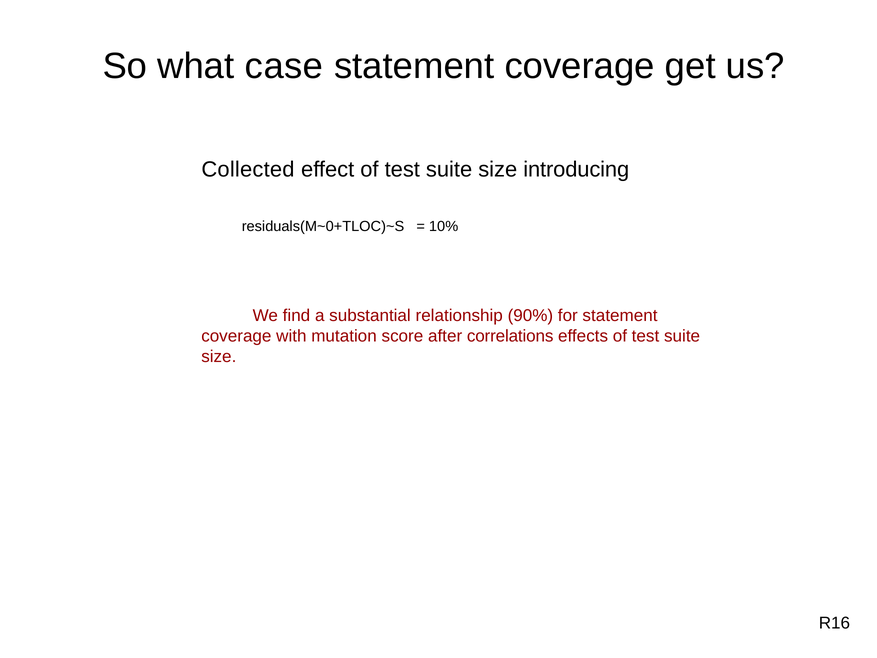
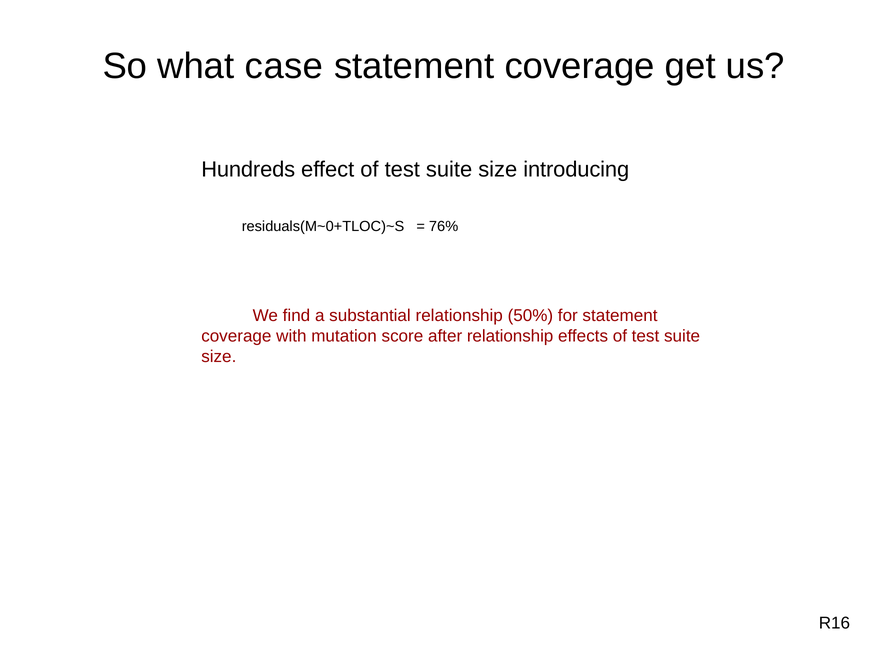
Collected: Collected -> Hundreds (248, 170)
10%: 10% -> 76% (444, 226)
90%: 90% -> 50% (530, 316)
after correlations: correlations -> relationship (510, 336)
